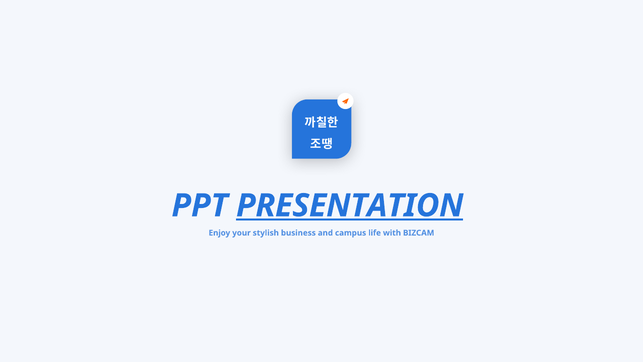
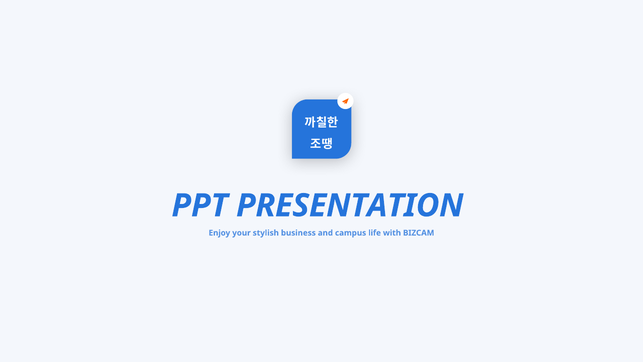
PRESENTATION underline: present -> none (350, 205)
